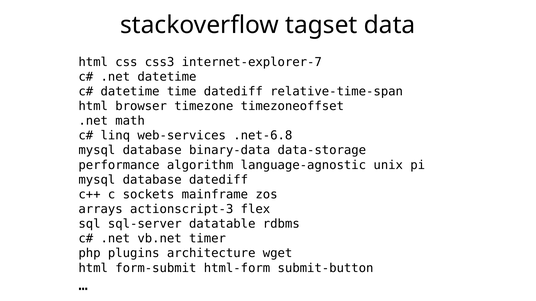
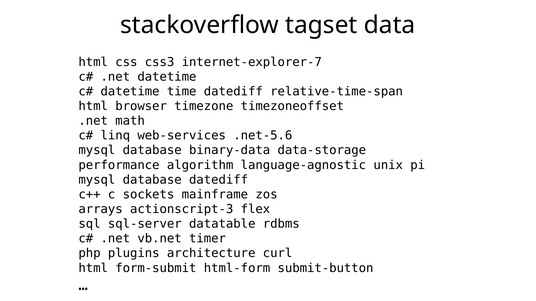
.net-6.8: .net-6.8 -> .net-5.6 (263, 136)
wget: wget -> curl (278, 254)
